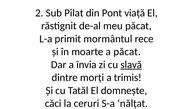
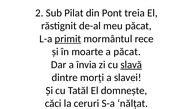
viață: viață -> treia (135, 13)
primit underline: none -> present (68, 39)
trimis: trimis -> slavei (128, 77)
